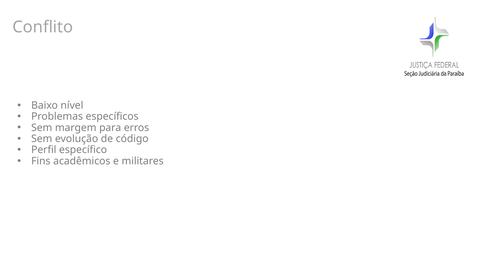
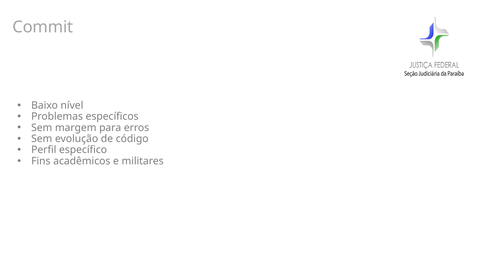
Conflito: Conflito -> Commit (43, 27)
